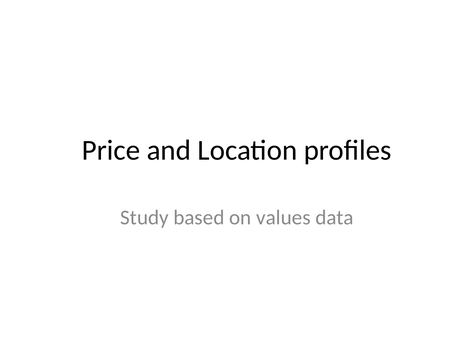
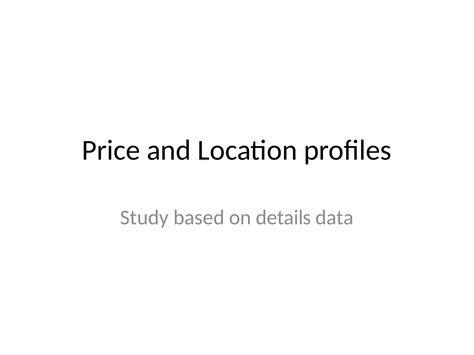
values: values -> details (284, 218)
